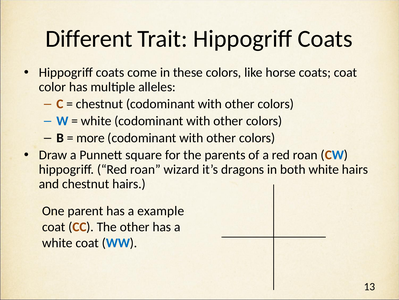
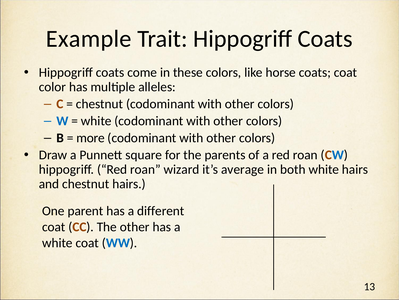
Different: Different -> Example (89, 39)
dragons: dragons -> average (243, 169)
example: example -> different (161, 211)
